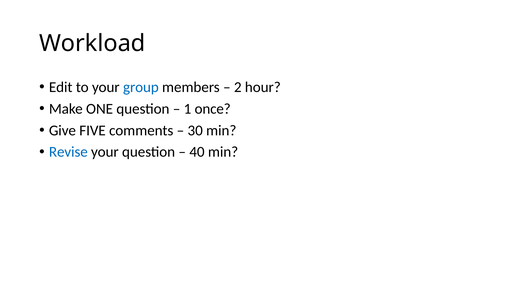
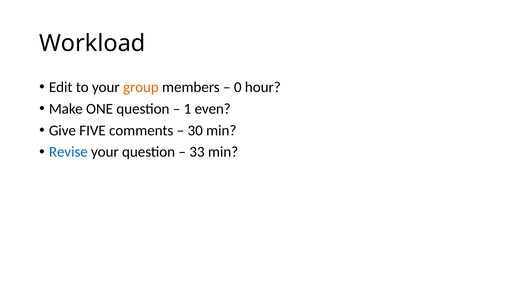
group colour: blue -> orange (141, 87)
2: 2 -> 0 (238, 87)
once: once -> even (213, 109)
40: 40 -> 33 (197, 152)
